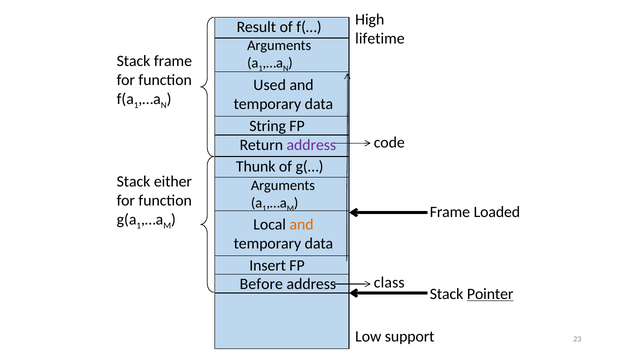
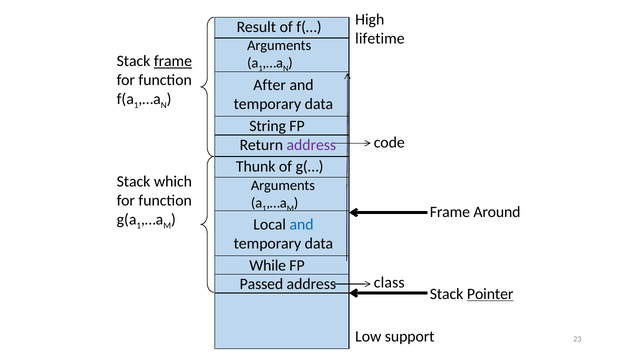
frame underline: none -> present (173, 61)
Used: Used -> After (270, 85)
either: either -> which (173, 182)
Loaded: Loaded -> Around (497, 212)
and colour: orange -> blue (302, 225)
Insert: Insert -> While (268, 266)
Before: Before -> Passed (261, 284)
